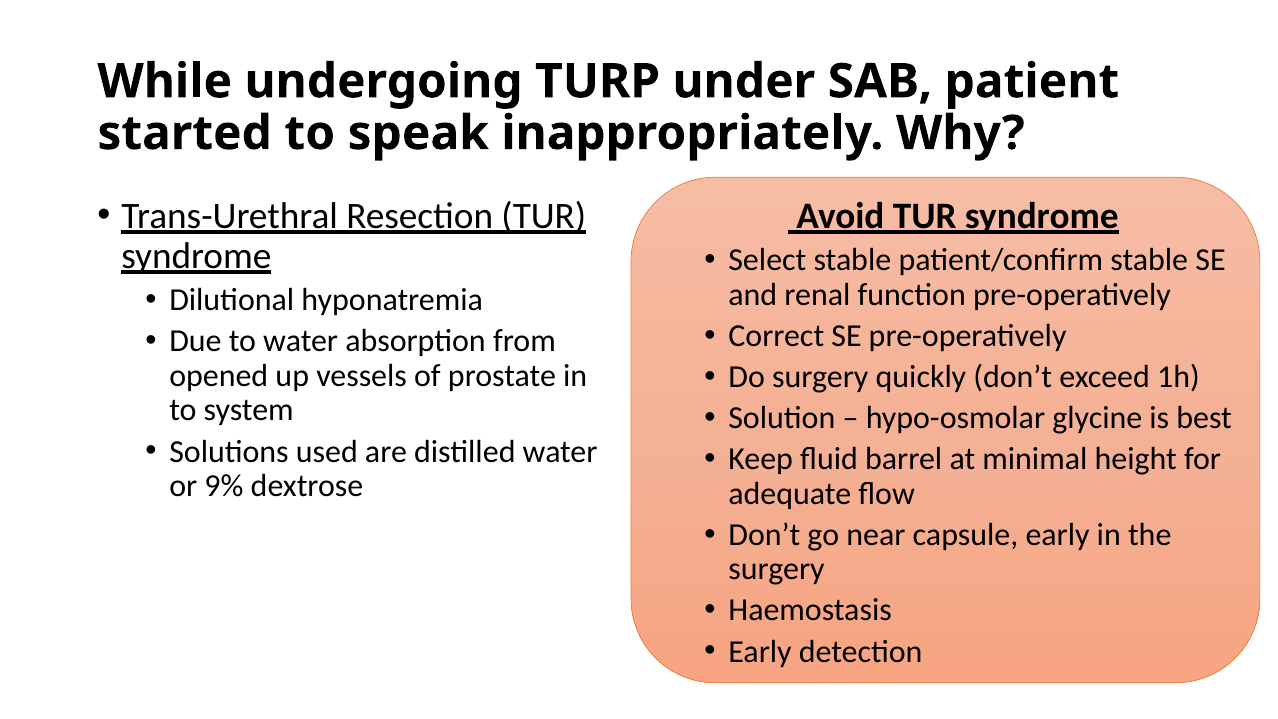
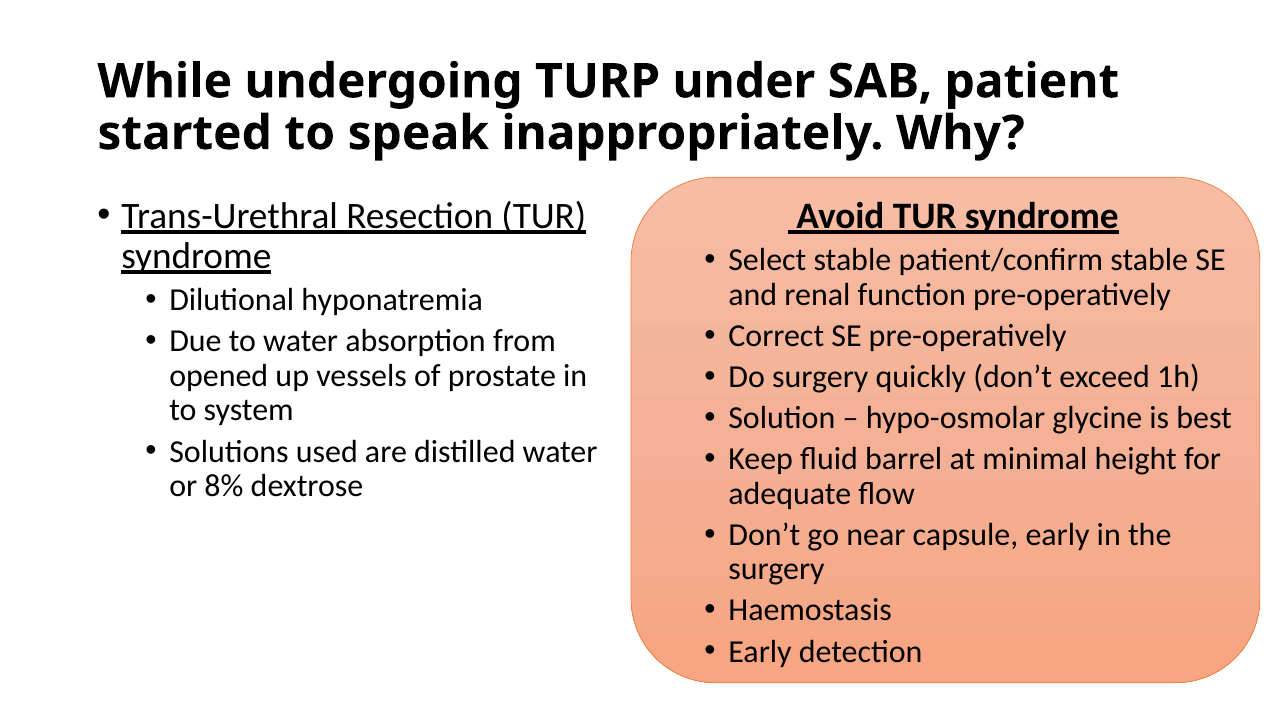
9%: 9% -> 8% (224, 486)
